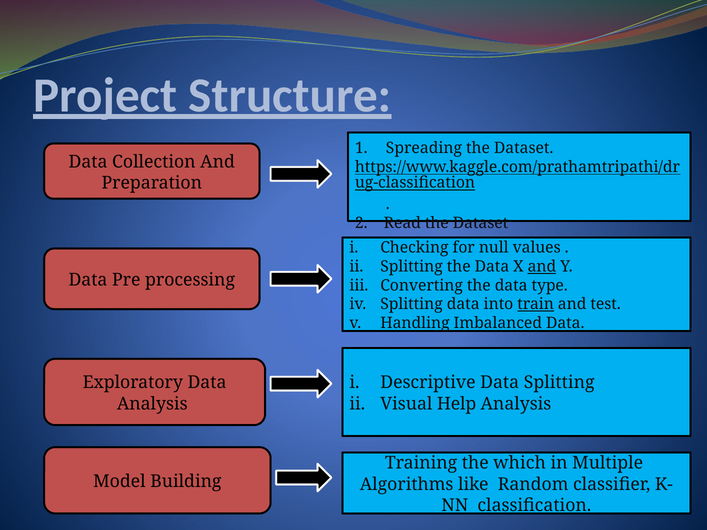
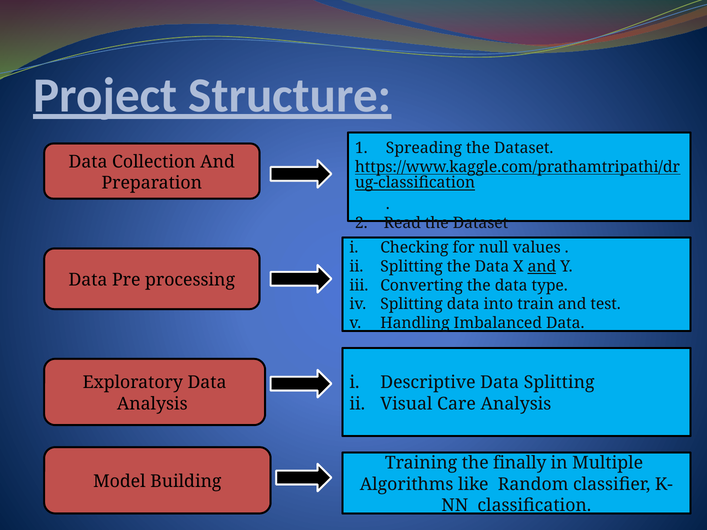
train underline: present -> none (536, 304)
Help: Help -> Care (456, 404)
which: which -> finally (520, 463)
